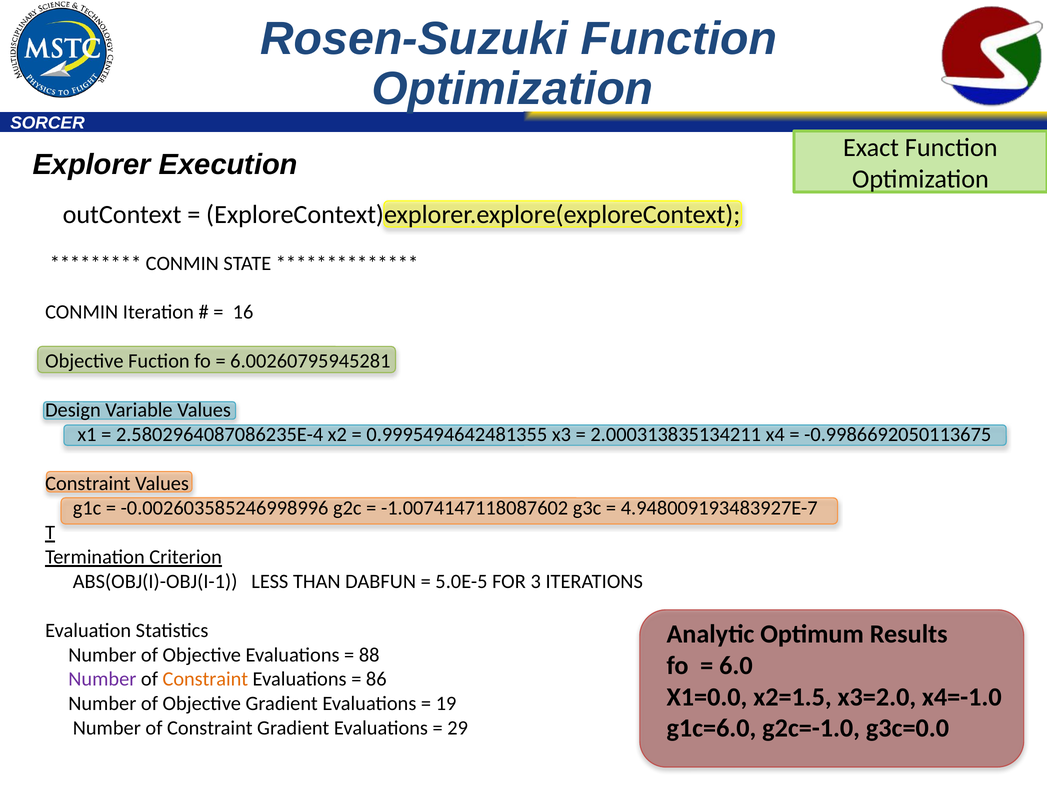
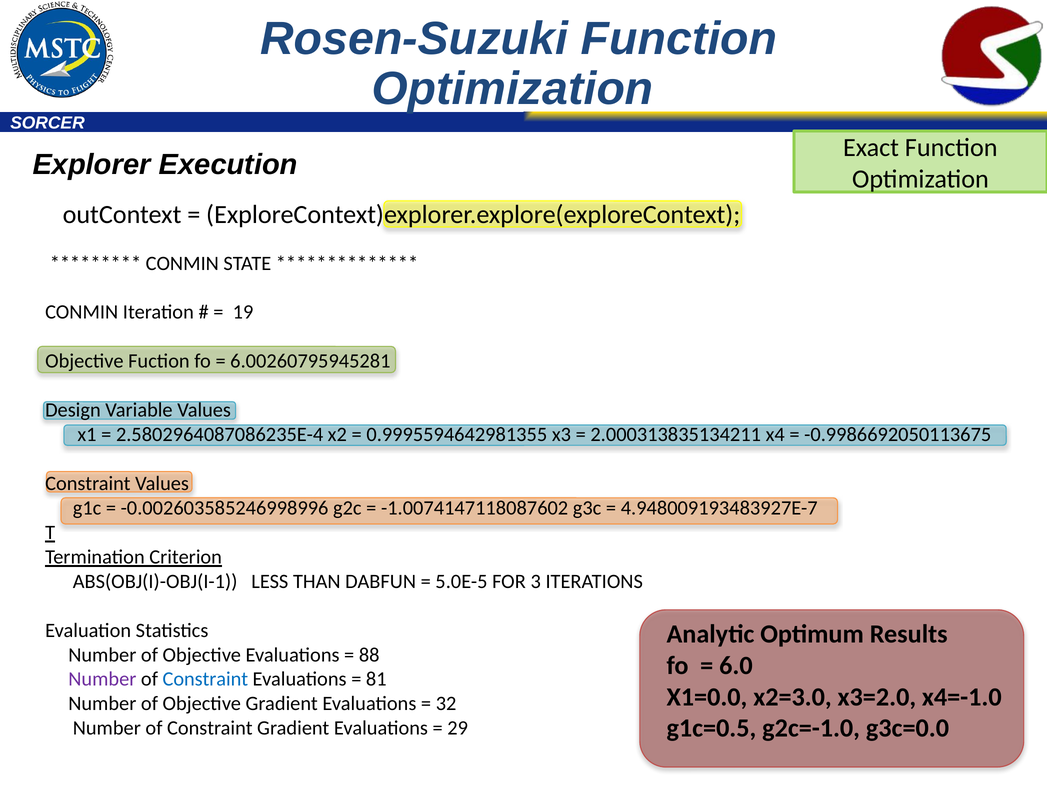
16: 16 -> 19 (243, 312)
0.9995494642481355: 0.9995494642481355 -> 0.9995594642981355 (457, 434)
Constraint colour: orange -> blue (205, 679)
86: 86 -> 81 (376, 679)
x2=1.5: x2=1.5 -> x2=3.0 (792, 696)
19: 19 -> 32 (446, 703)
g1c=6.0: g1c=6.0 -> g1c=0.5 (711, 728)
